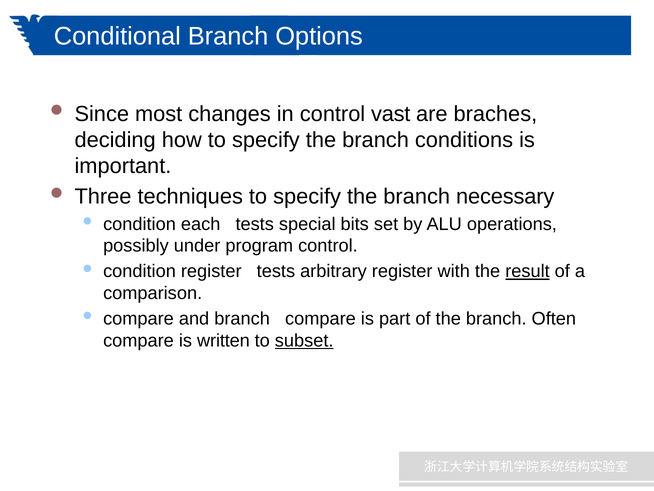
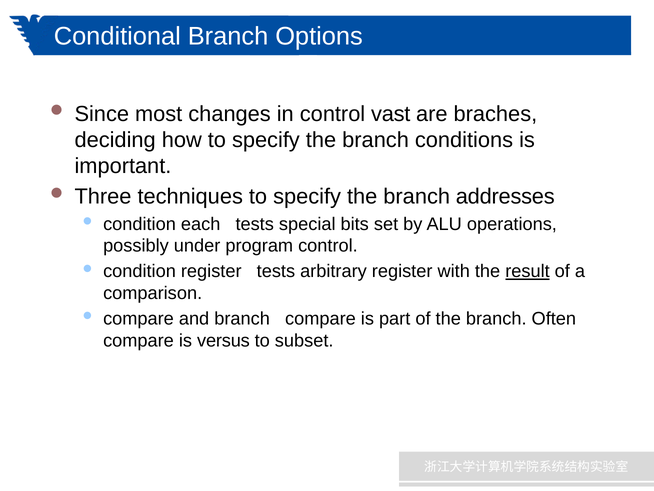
necessary: necessary -> addresses (505, 197)
written: written -> versus (223, 340)
subset underline: present -> none (304, 340)
